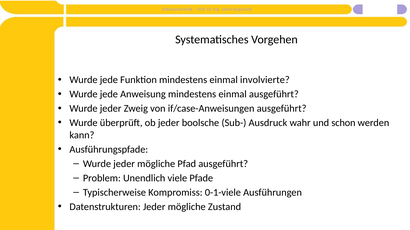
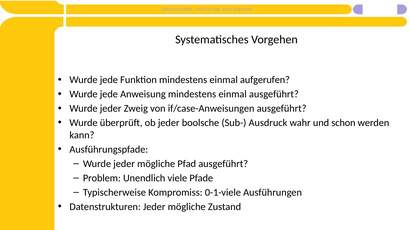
involvierte: involvierte -> aufgerufen (265, 80)
